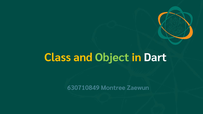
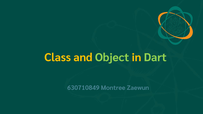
Dart colour: white -> light green (155, 58)
